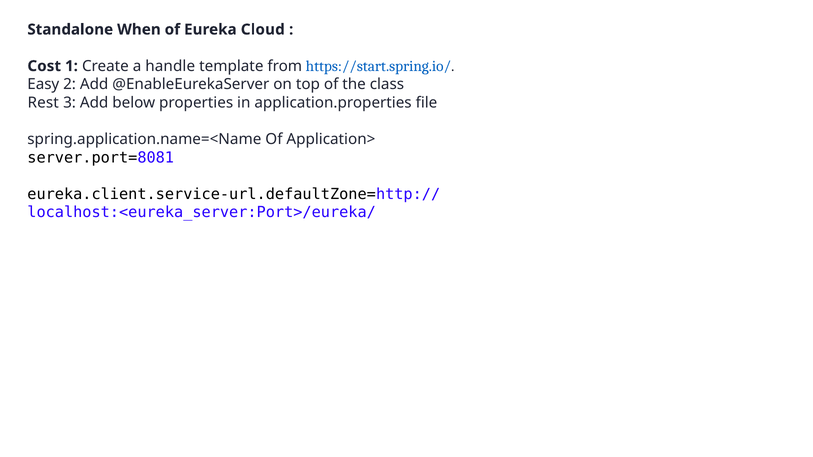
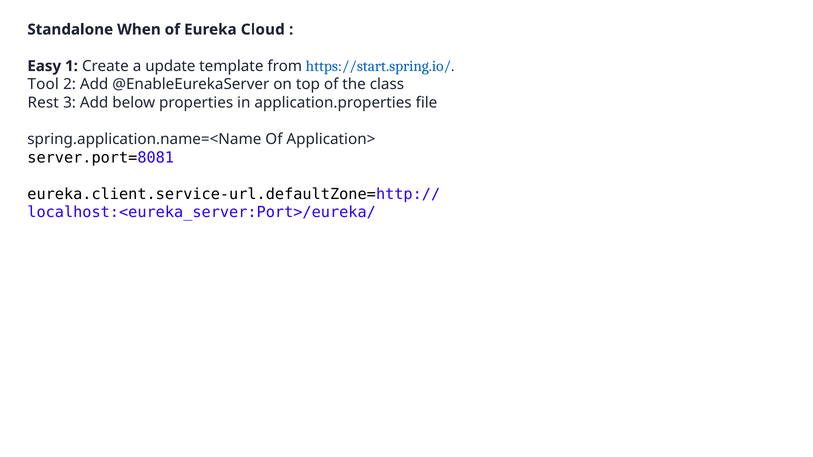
Cost: Cost -> Easy (44, 66)
handle: handle -> update (170, 66)
Easy: Easy -> Tool (43, 84)
